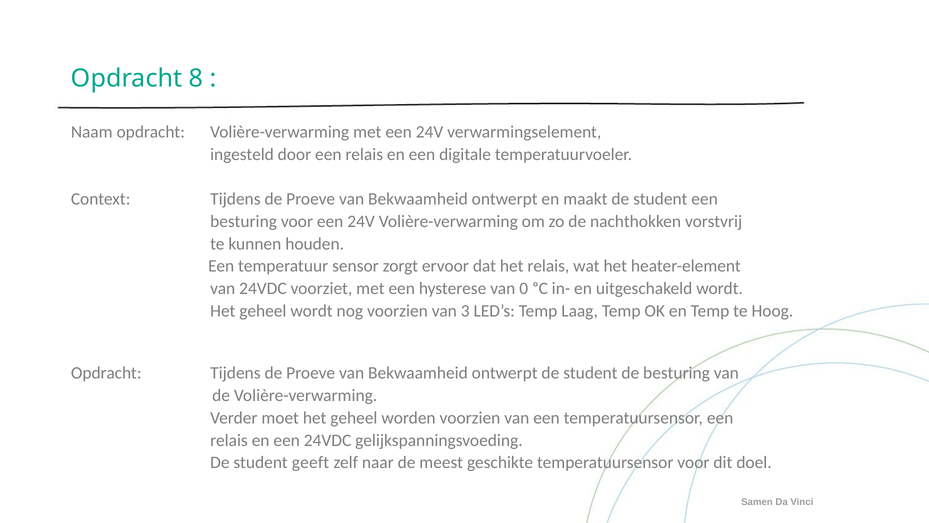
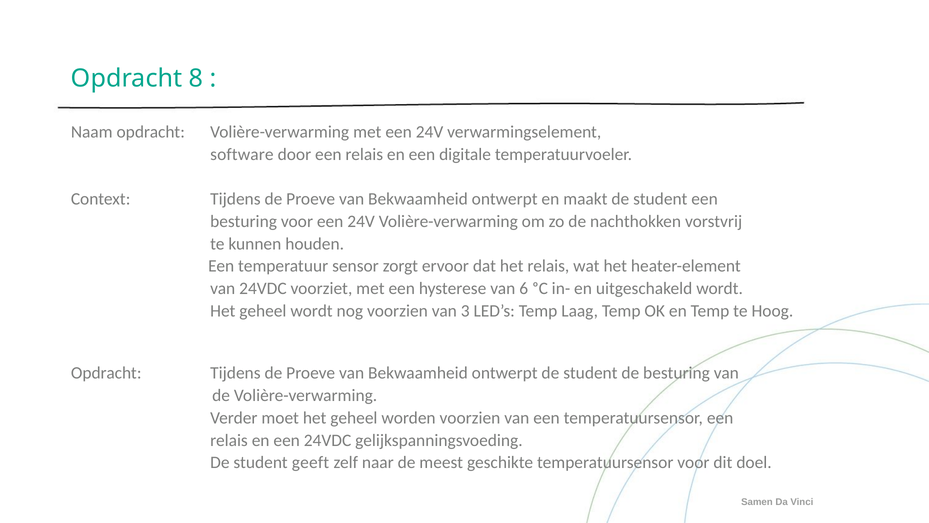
ingesteld: ingesteld -> software (242, 154)
0: 0 -> 6 (524, 288)
